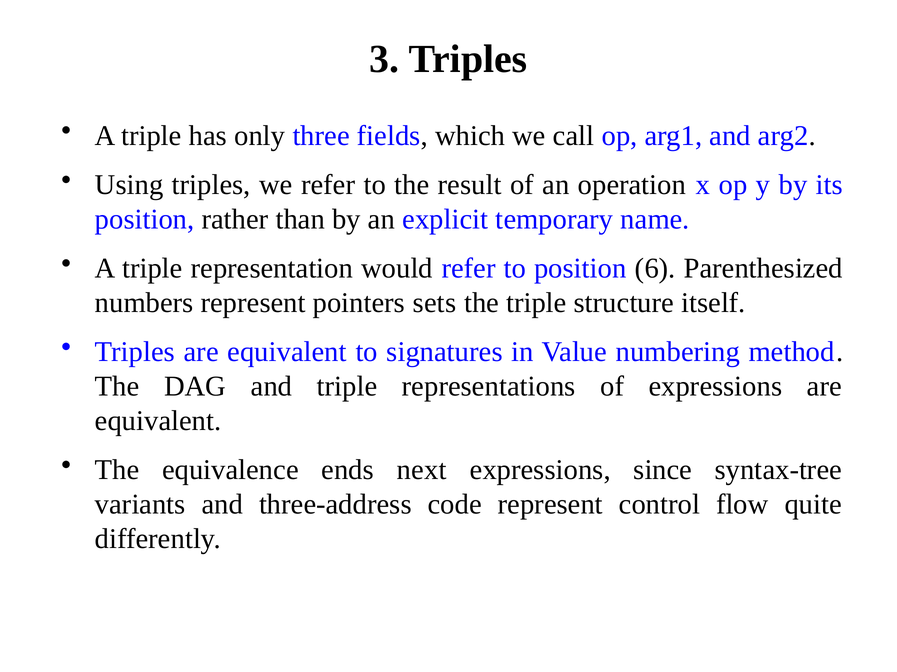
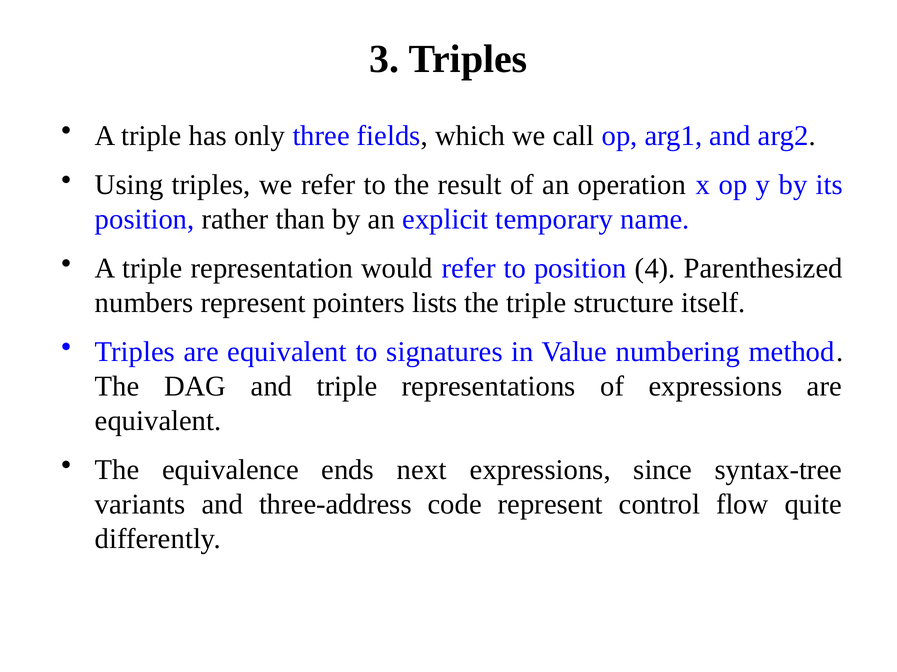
6: 6 -> 4 (655, 269)
sets: sets -> lists (435, 303)
